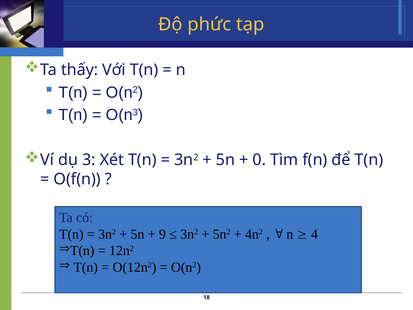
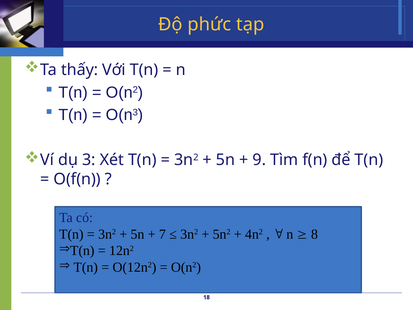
0: 0 -> 9 (259, 160)
9: 9 -> 7 (162, 234)
4: 4 -> 8 (314, 234)
